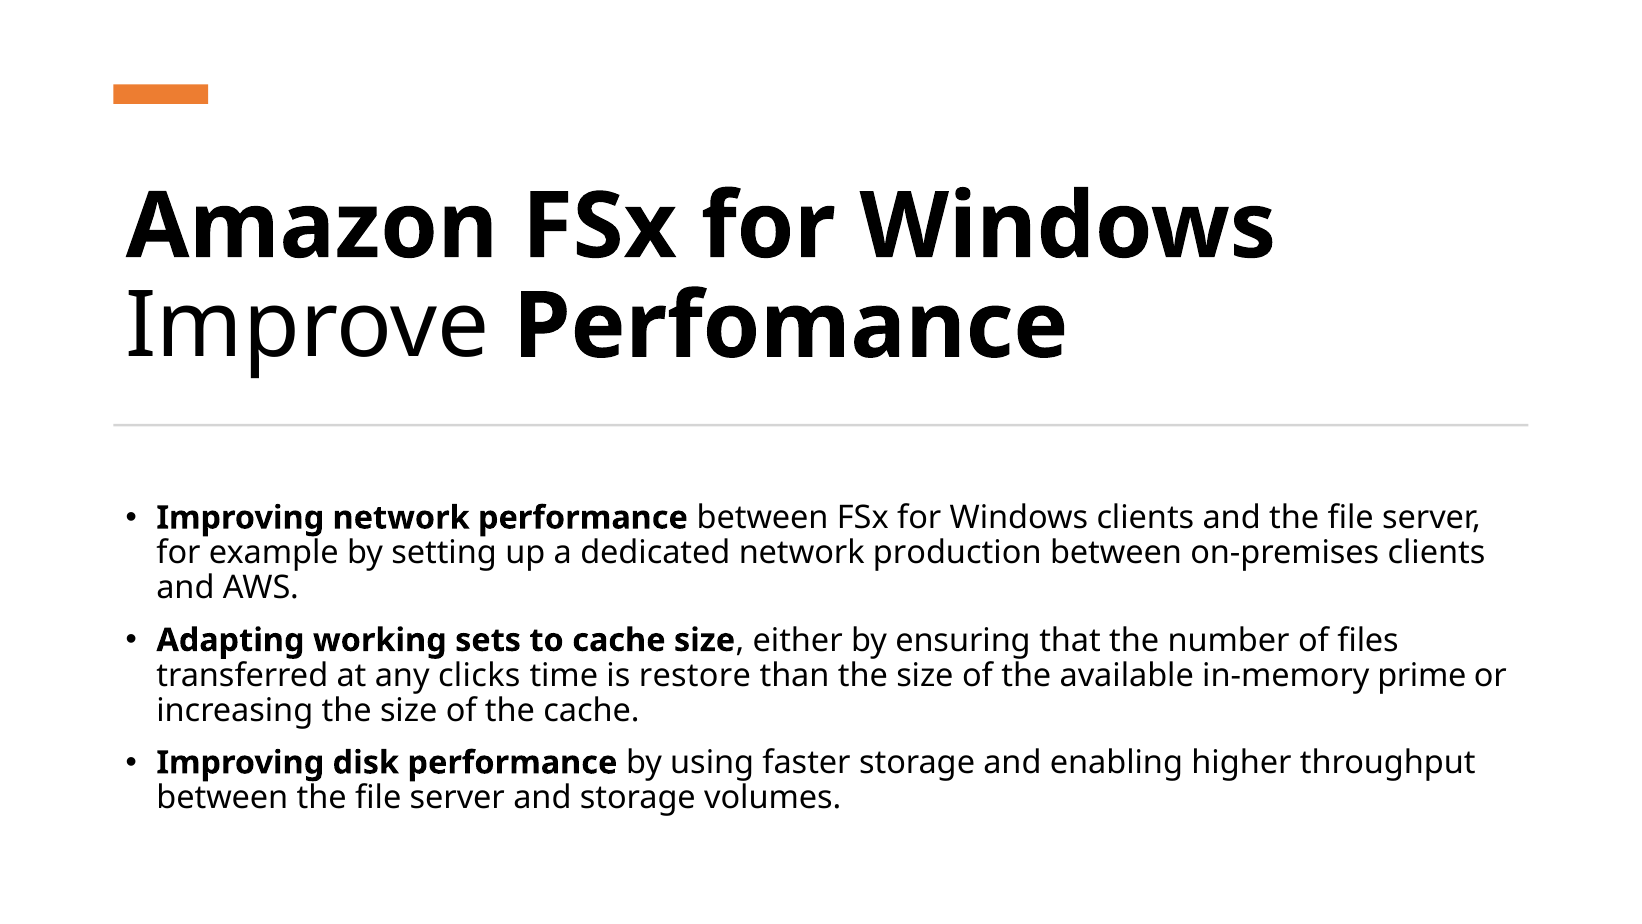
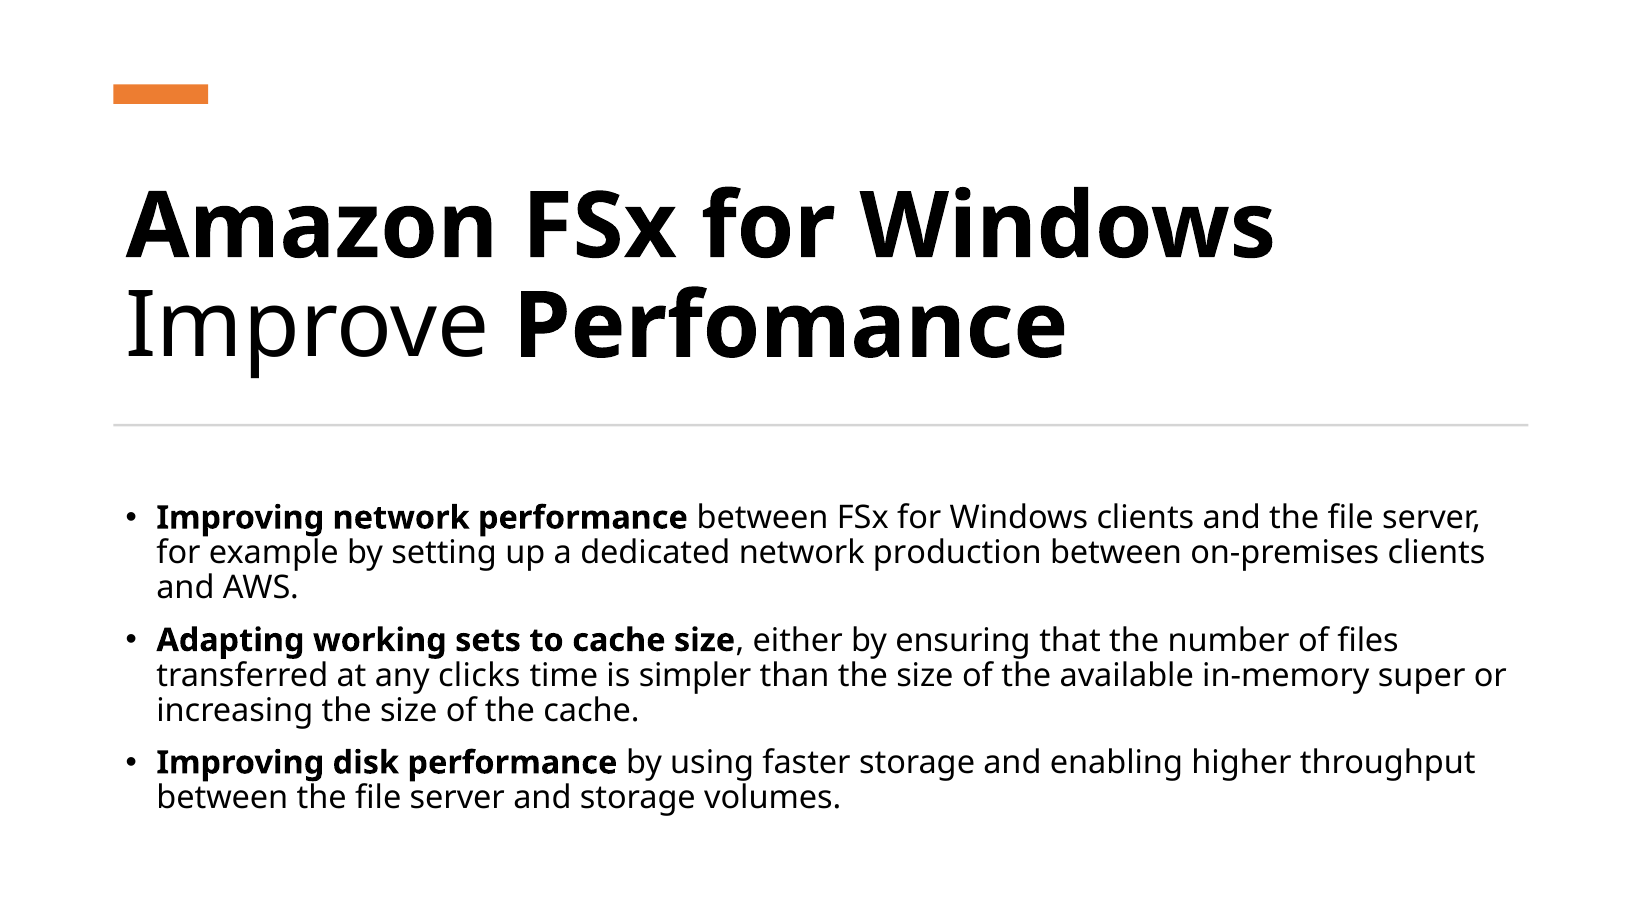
restore: restore -> simpler (695, 675)
prime: prime -> super (1422, 675)
